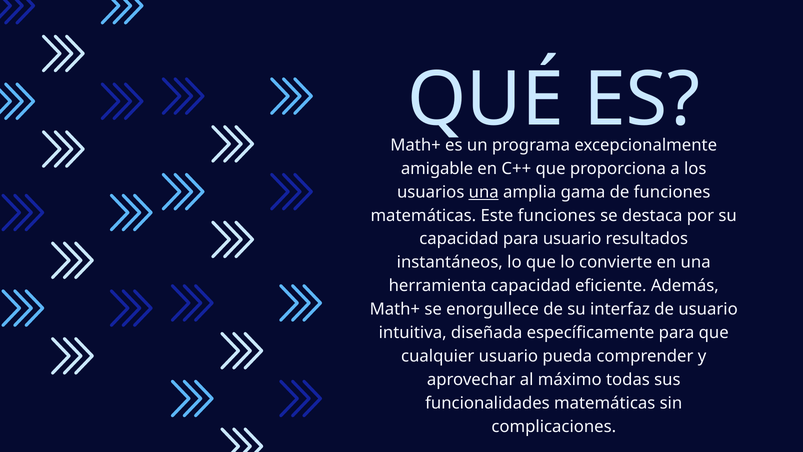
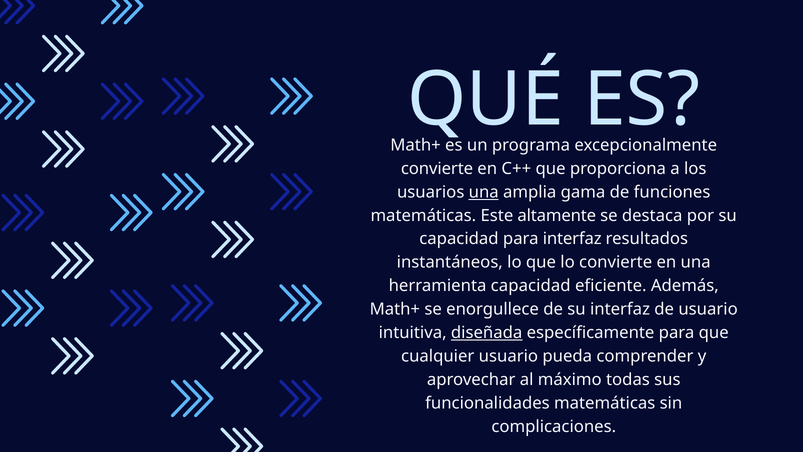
amigable: amigable -> convierte (437, 169)
Este funciones: funciones -> altamente (557, 215)
para usuario: usuario -> interfaz (572, 239)
diseñada underline: none -> present (487, 332)
